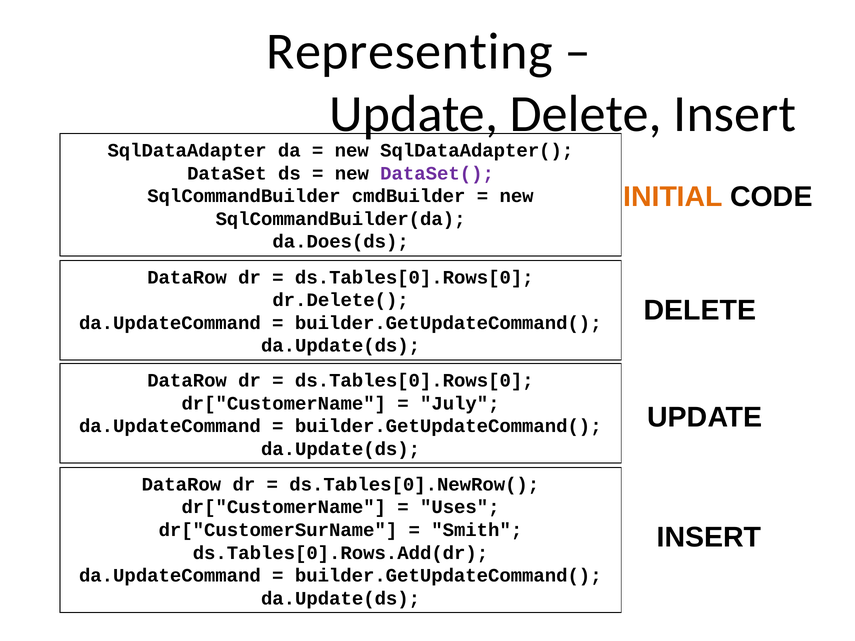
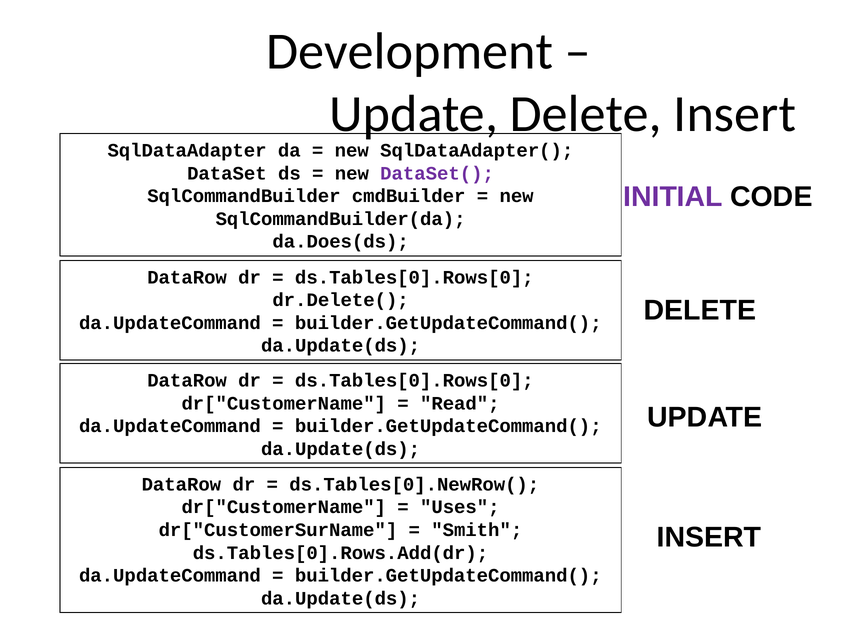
Representing: Representing -> Development (410, 51)
INITIAL colour: orange -> purple (673, 197)
July: July -> Read (460, 403)
